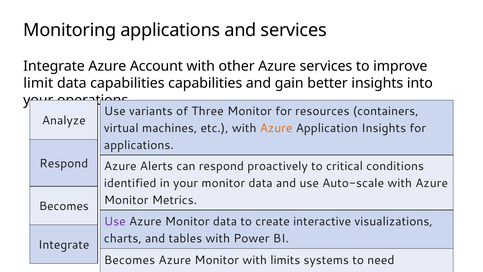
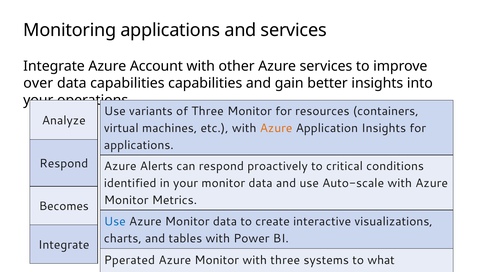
limit: limit -> over (38, 83)
Use colour: purple -> blue (115, 221)
Becomes: Becomes -> Pperated (129, 260)
with limits: limits -> three (285, 260)
need: need -> what (381, 260)
